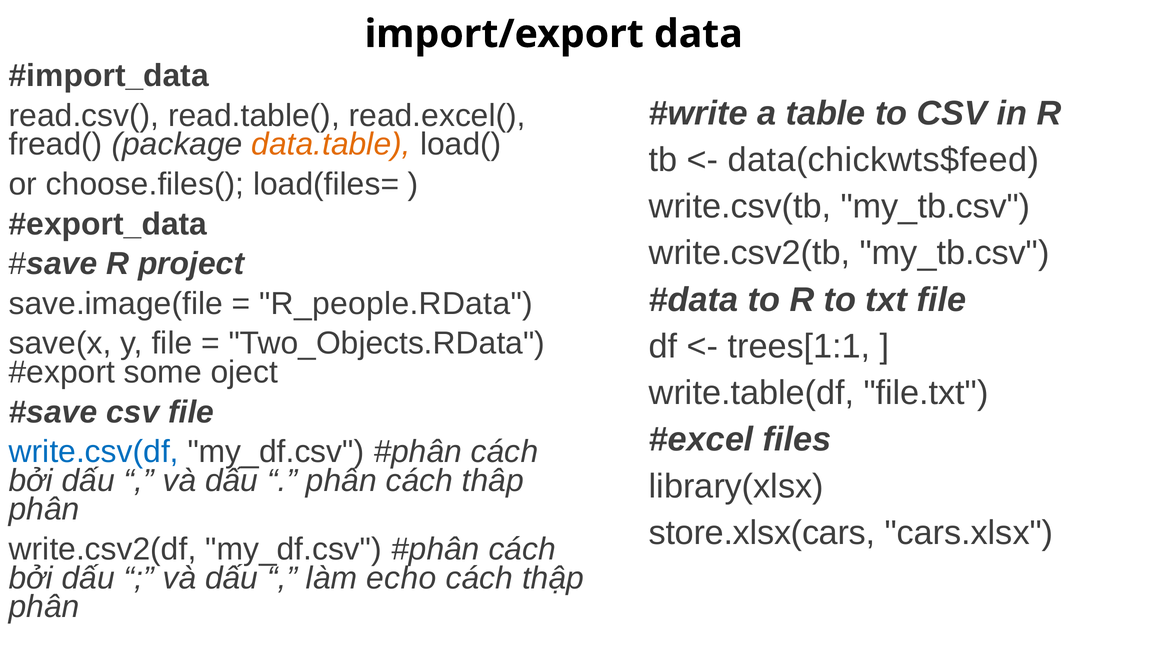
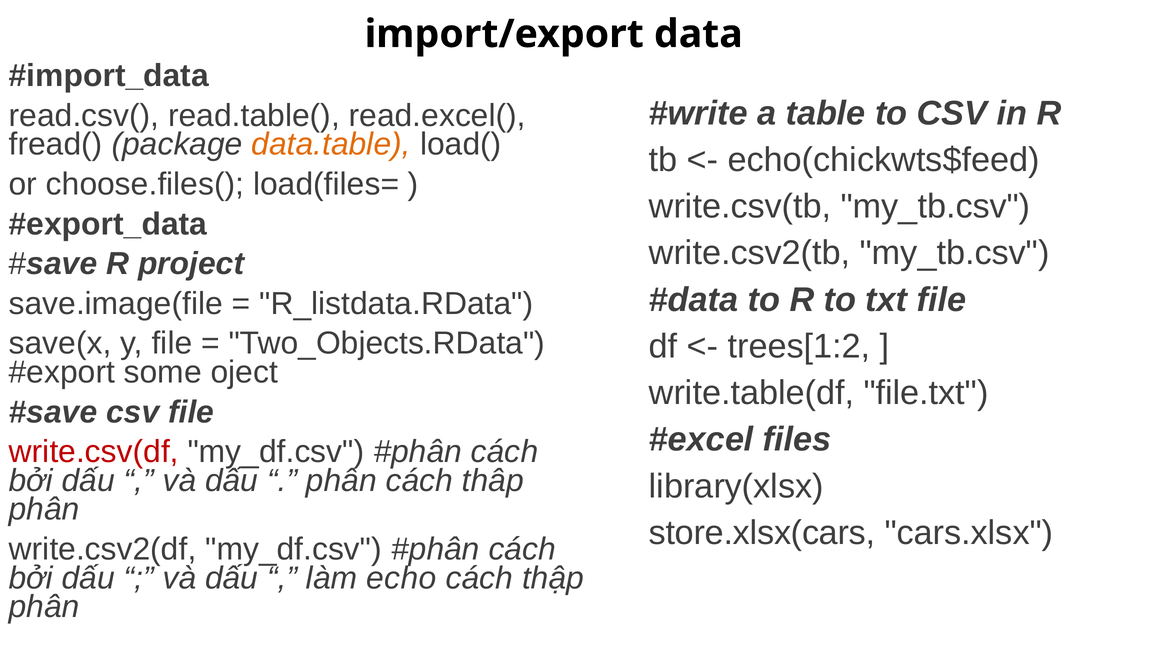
data(chickwts$feed: data(chickwts$feed -> echo(chickwts$feed (884, 160)
R_people.RData: R_people.RData -> R_listdata.RData (396, 304)
trees[1:1: trees[1:1 -> trees[1:2 (799, 347)
write.csv(df colour: blue -> red (94, 452)
